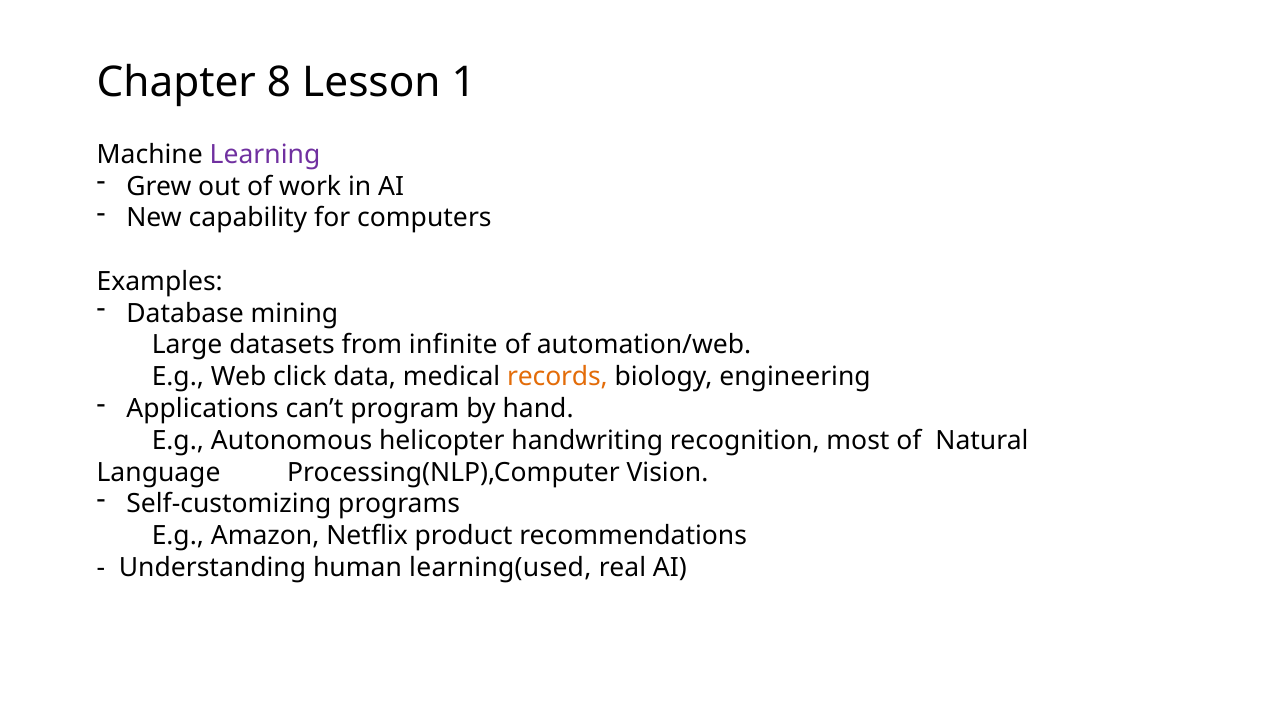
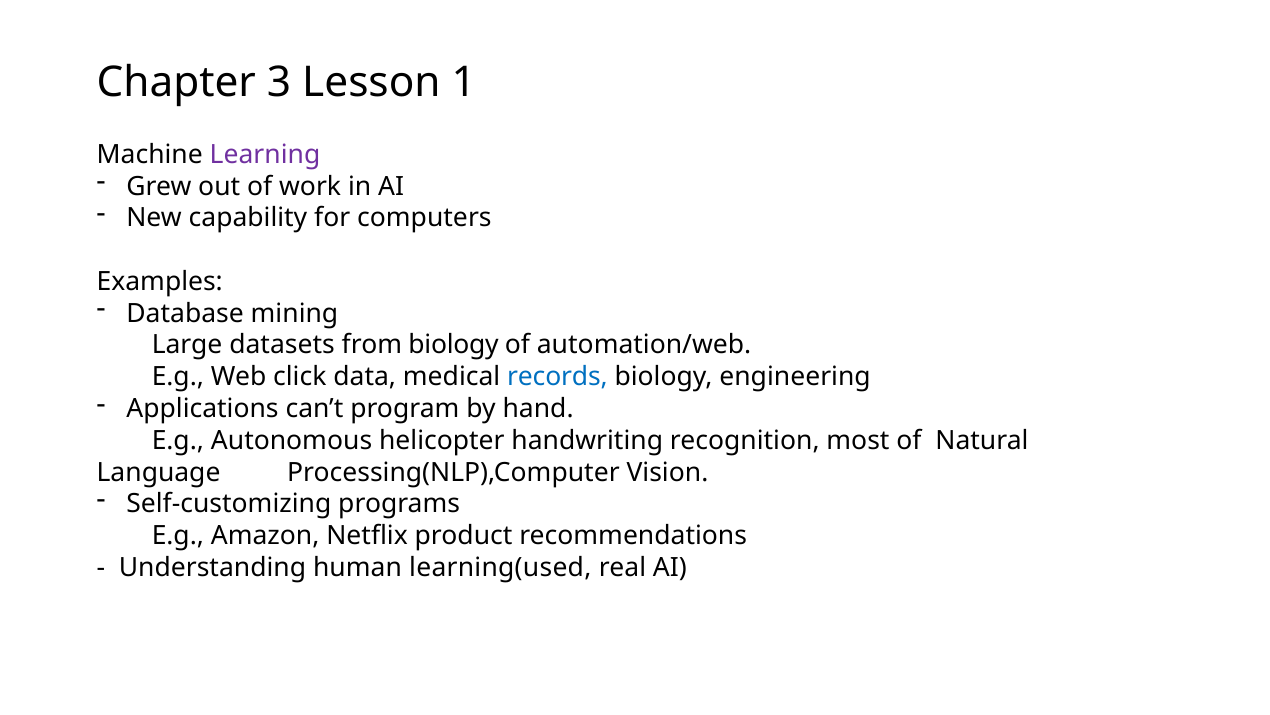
8: 8 -> 3 (279, 82)
from infinite: infinite -> biology (454, 345)
records colour: orange -> blue (557, 377)
